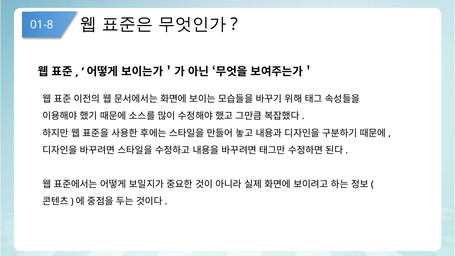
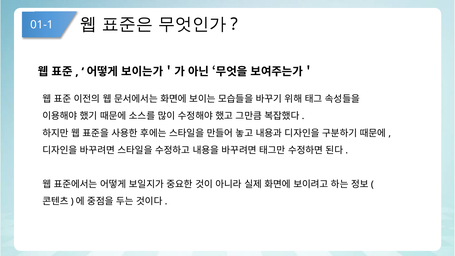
01-8: 01-8 -> 01-1 (42, 25)
